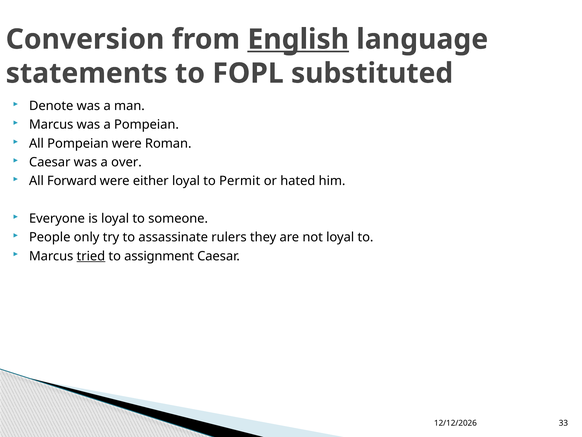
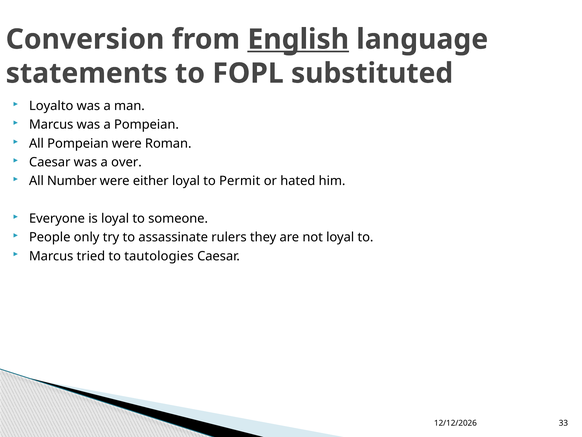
Denote: Denote -> Loyalto (51, 106)
Forward: Forward -> Number (72, 181)
tried underline: present -> none (91, 256)
assignment: assignment -> tautologies (159, 256)
